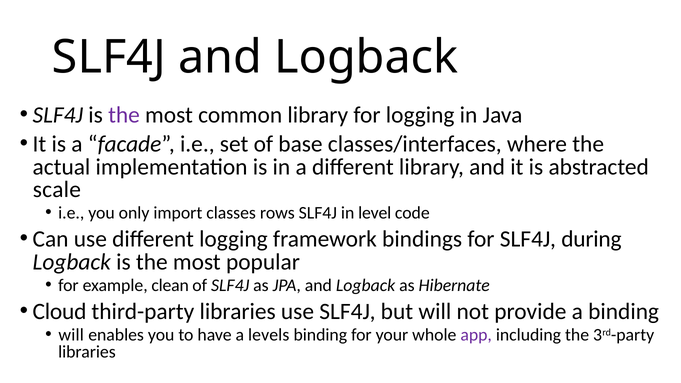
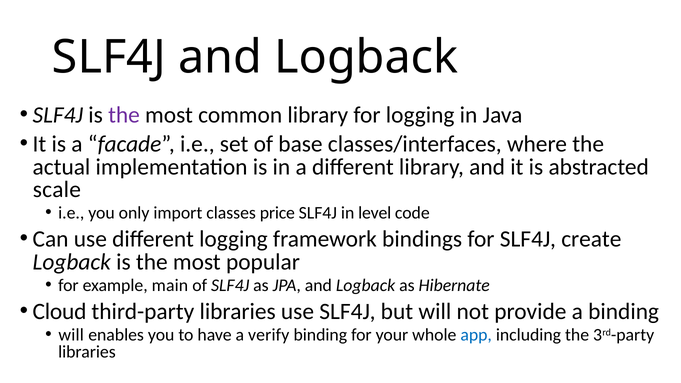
rows: rows -> price (277, 213)
during: during -> create (591, 239)
clean: clean -> main (170, 285)
levels: levels -> verify (269, 335)
app colour: purple -> blue (476, 335)
